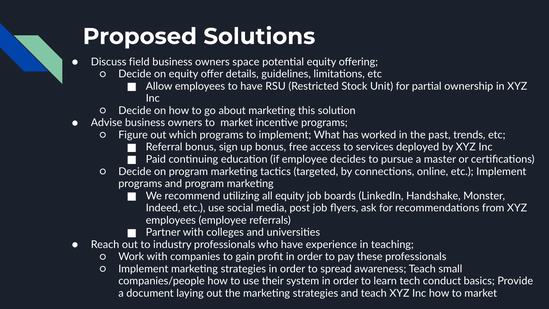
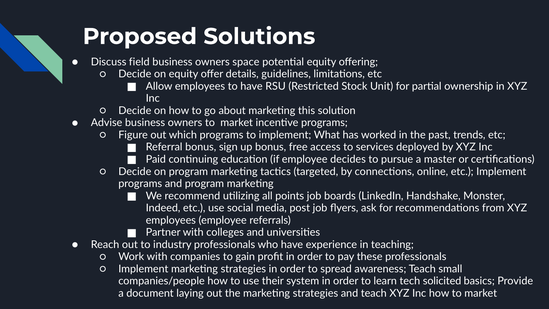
all equity: equity -> points (290, 196)
conduct: conduct -> solicited (442, 281)
